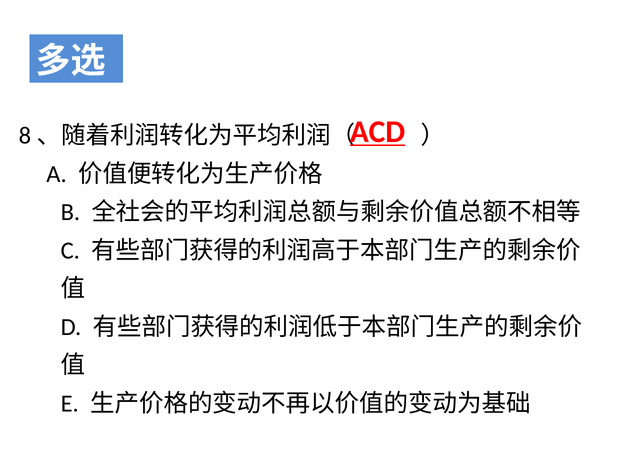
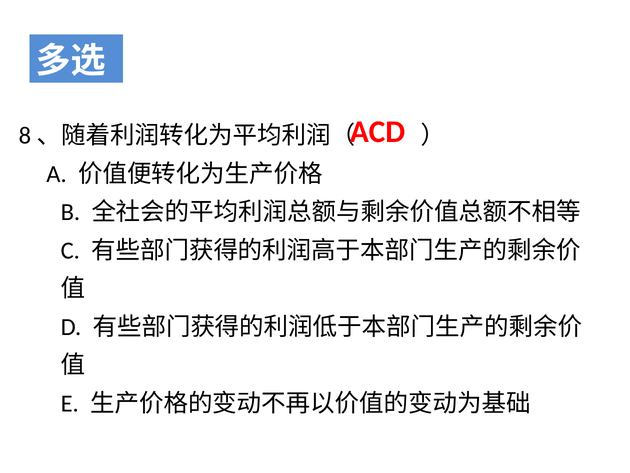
ACD underline: present -> none (377, 132)
